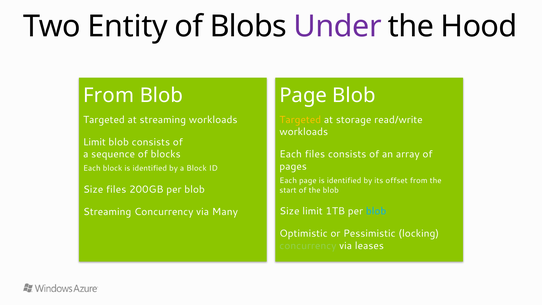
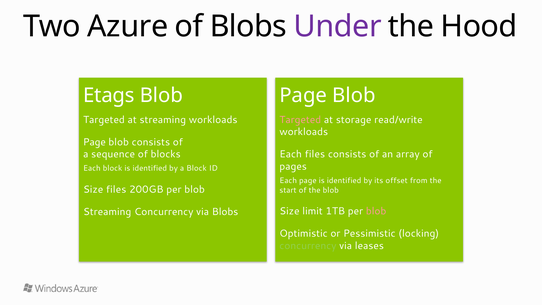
Entity: Entity -> Azure (128, 26)
From: From -> Etags (109, 95)
Targeted colour: yellow -> pink (300, 120)
Limit: Limit -> Page (94, 142)
blob colour: light blue -> pink (376, 211)
via Many: Many -> Blobs (225, 212)
